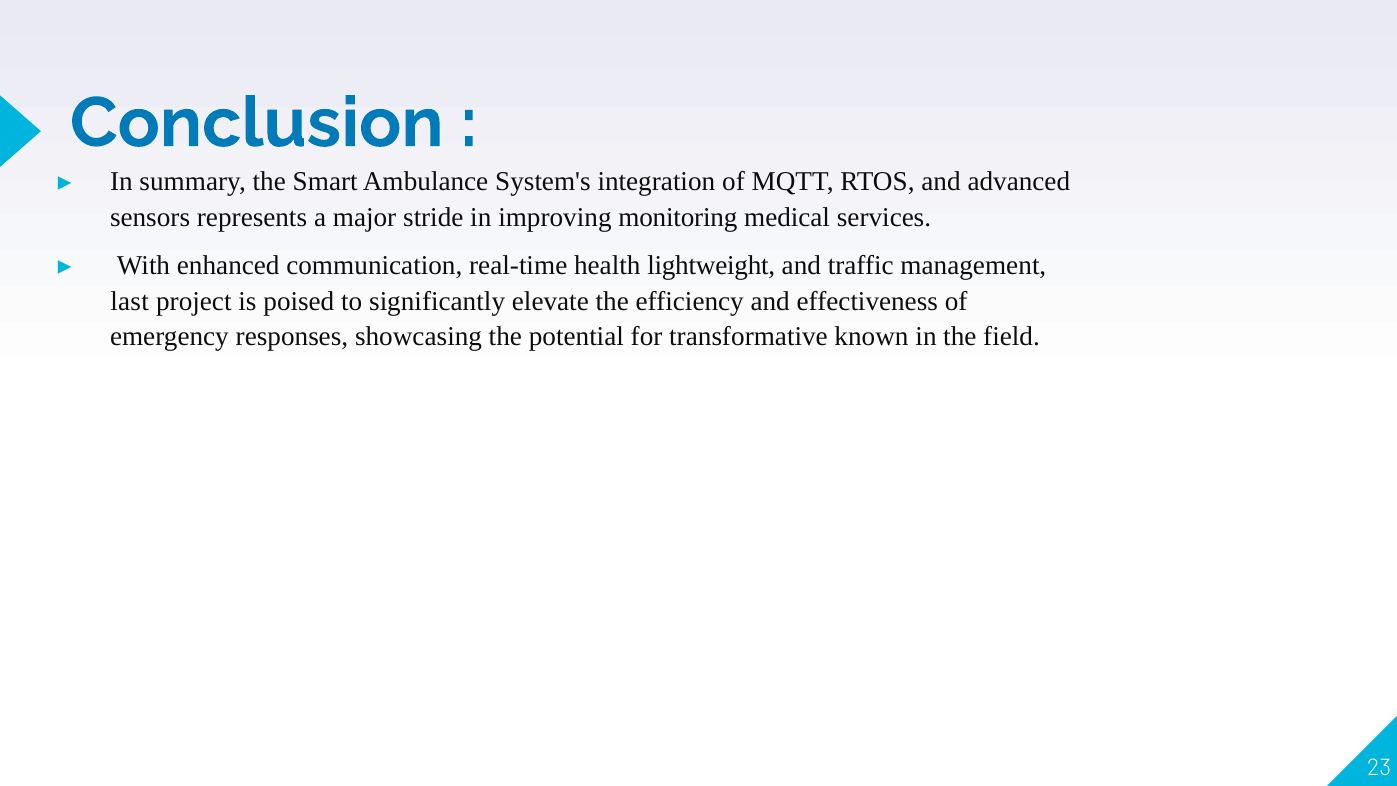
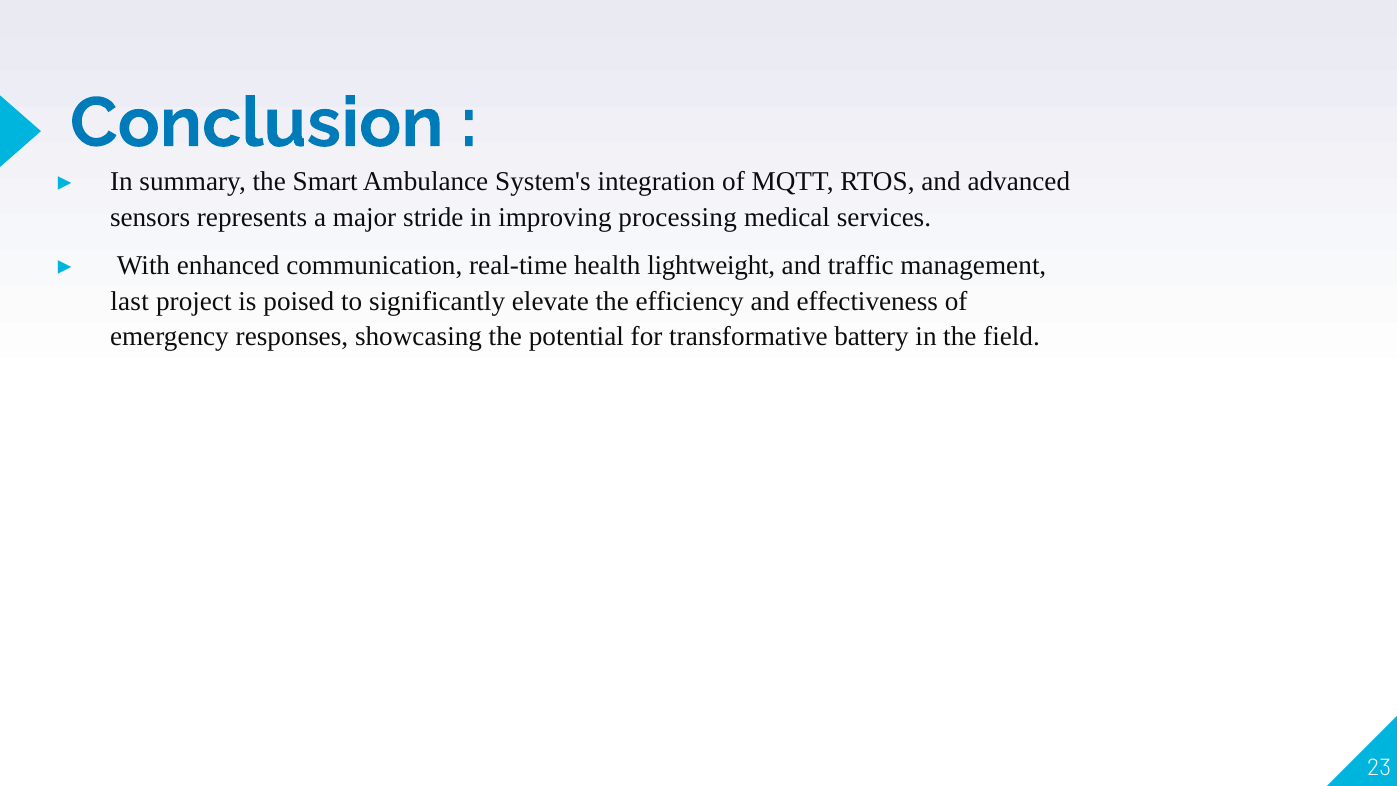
monitoring: monitoring -> processing (678, 218)
known: known -> battery (872, 337)
